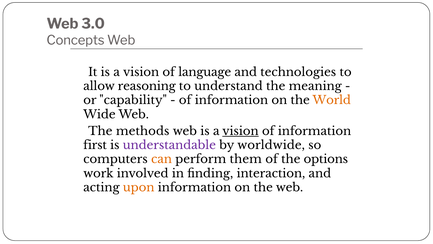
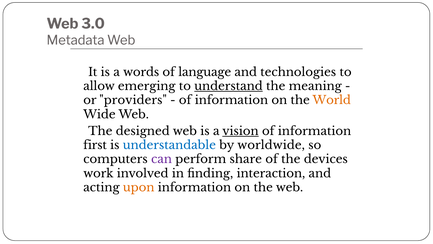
Concepts: Concepts -> Metadata (75, 40)
vision: vision -> words (141, 72)
reasoning: reasoning -> emerging (147, 86)
understand underline: none -> present (229, 86)
capability: capability -> providers (133, 100)
methods: methods -> designed (143, 131)
understandable colour: purple -> blue (169, 145)
can colour: orange -> purple (162, 159)
them: them -> share (246, 159)
options: options -> devices (326, 159)
